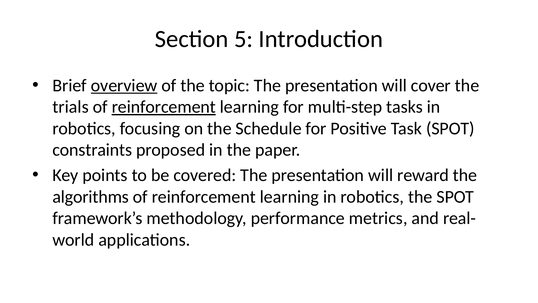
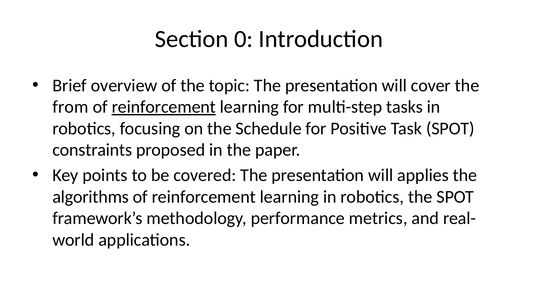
5: 5 -> 0 (244, 39)
overview underline: present -> none (124, 85)
trials: trials -> from (71, 107)
reward: reward -> applies (423, 175)
